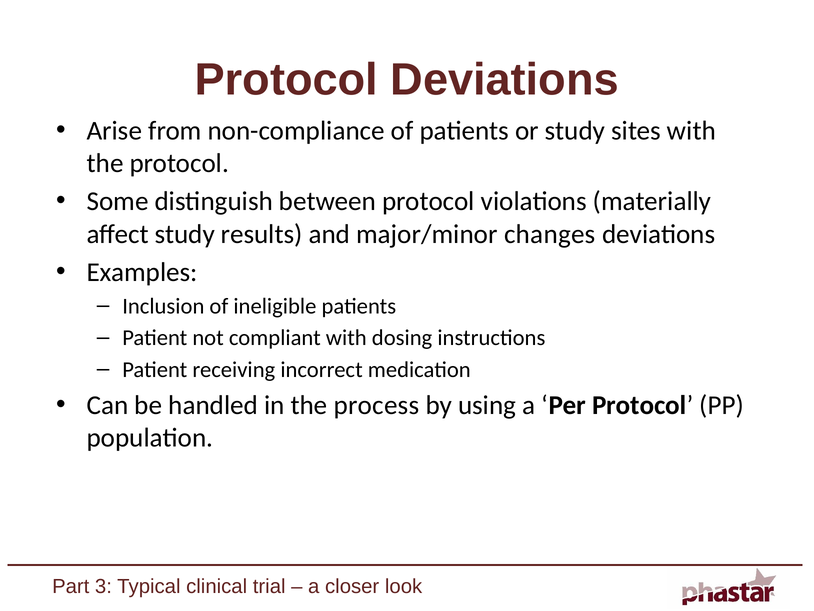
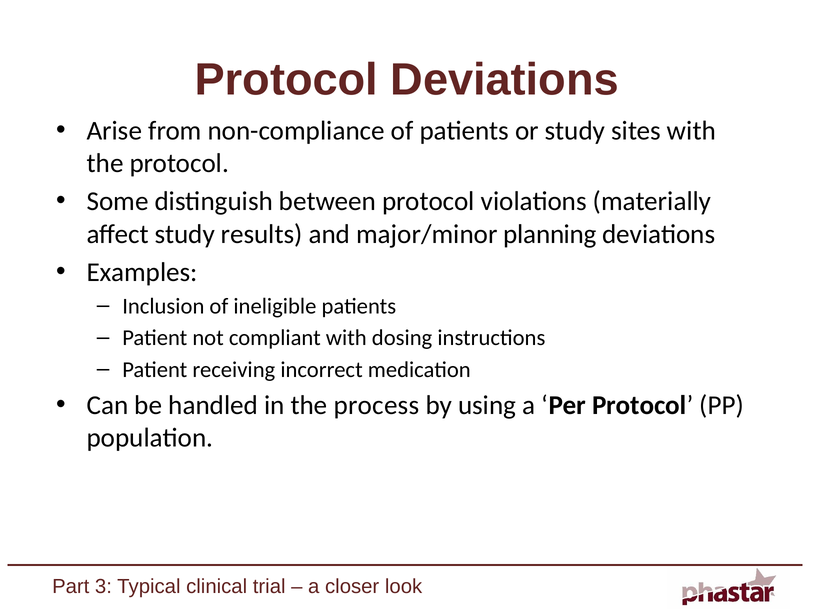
changes: changes -> planning (550, 234)
